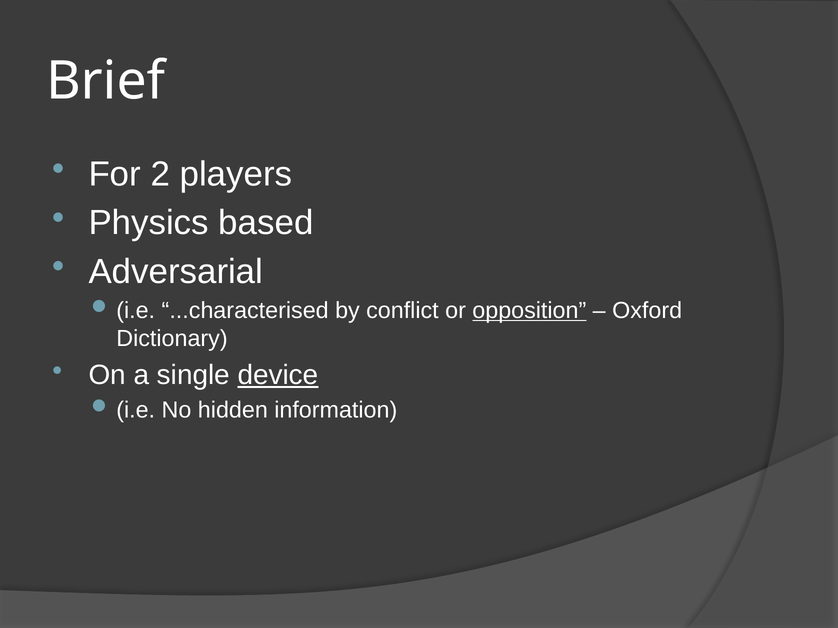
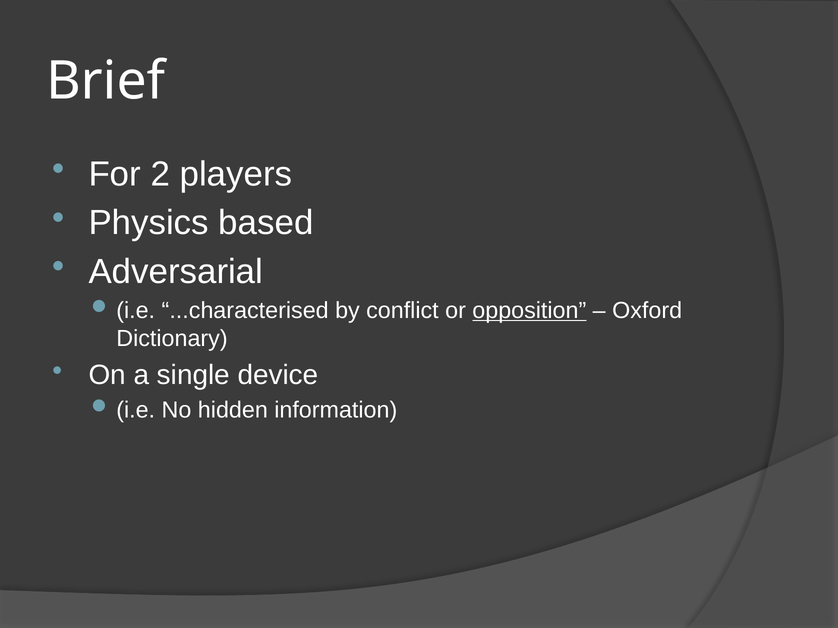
device underline: present -> none (278, 375)
